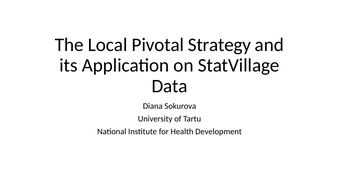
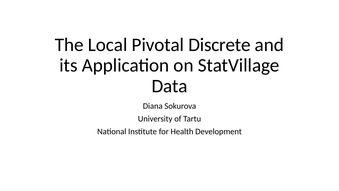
Strategy: Strategy -> Discrete (219, 45)
